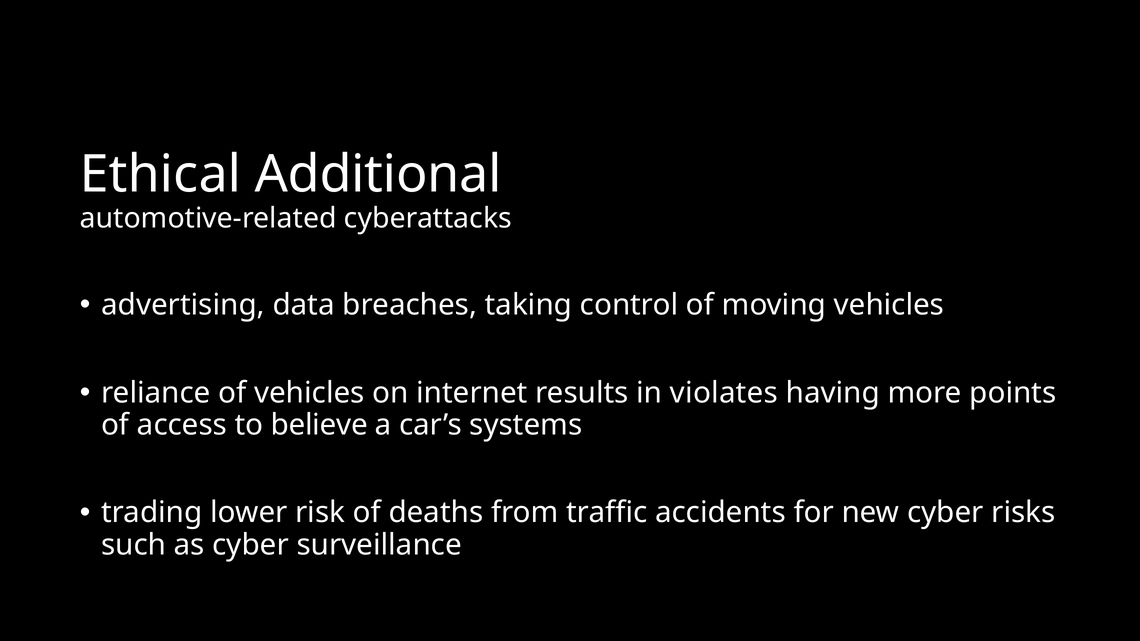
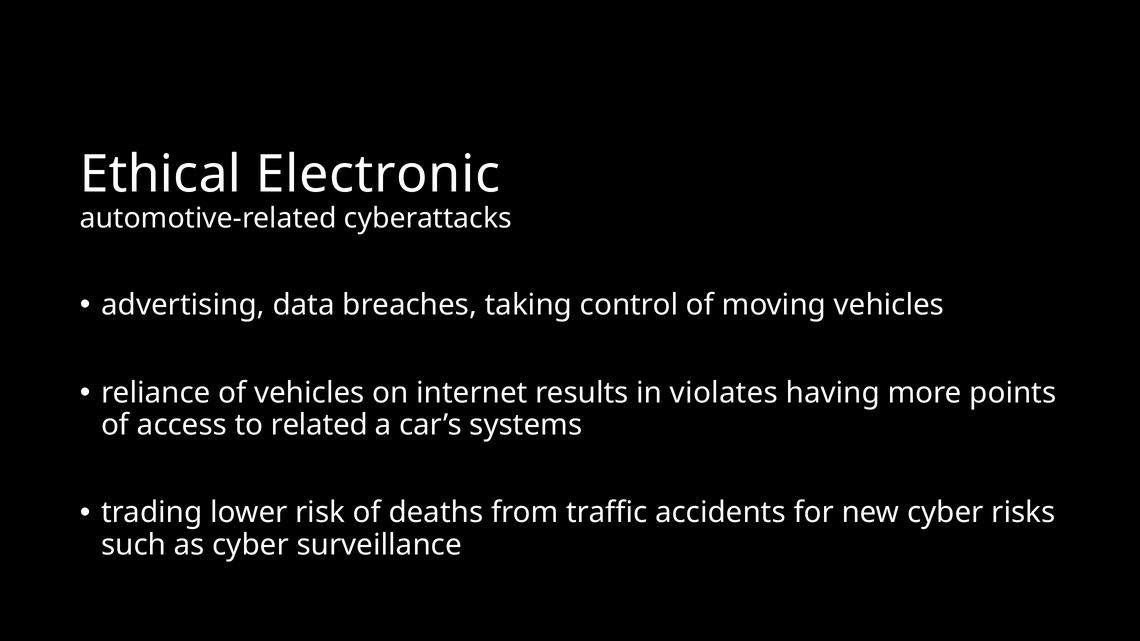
Additional: Additional -> Electronic (378, 175)
believe: believe -> related (319, 425)
